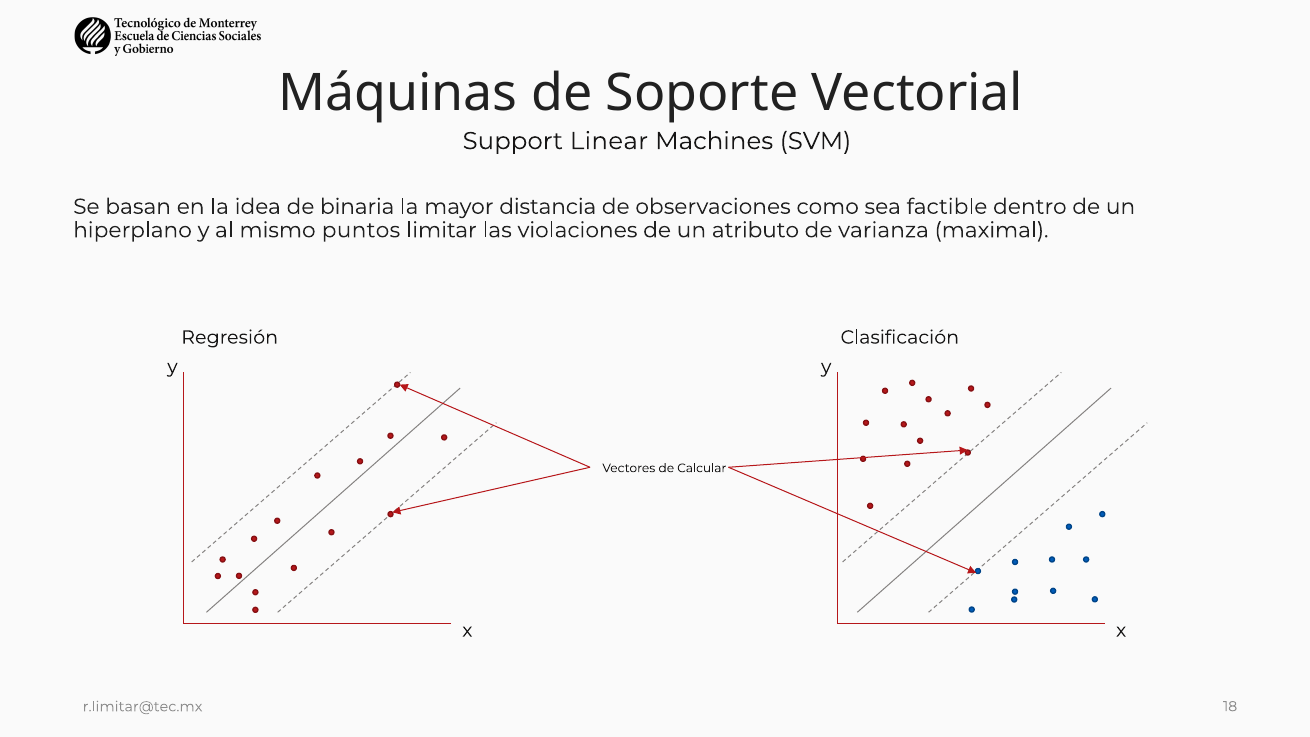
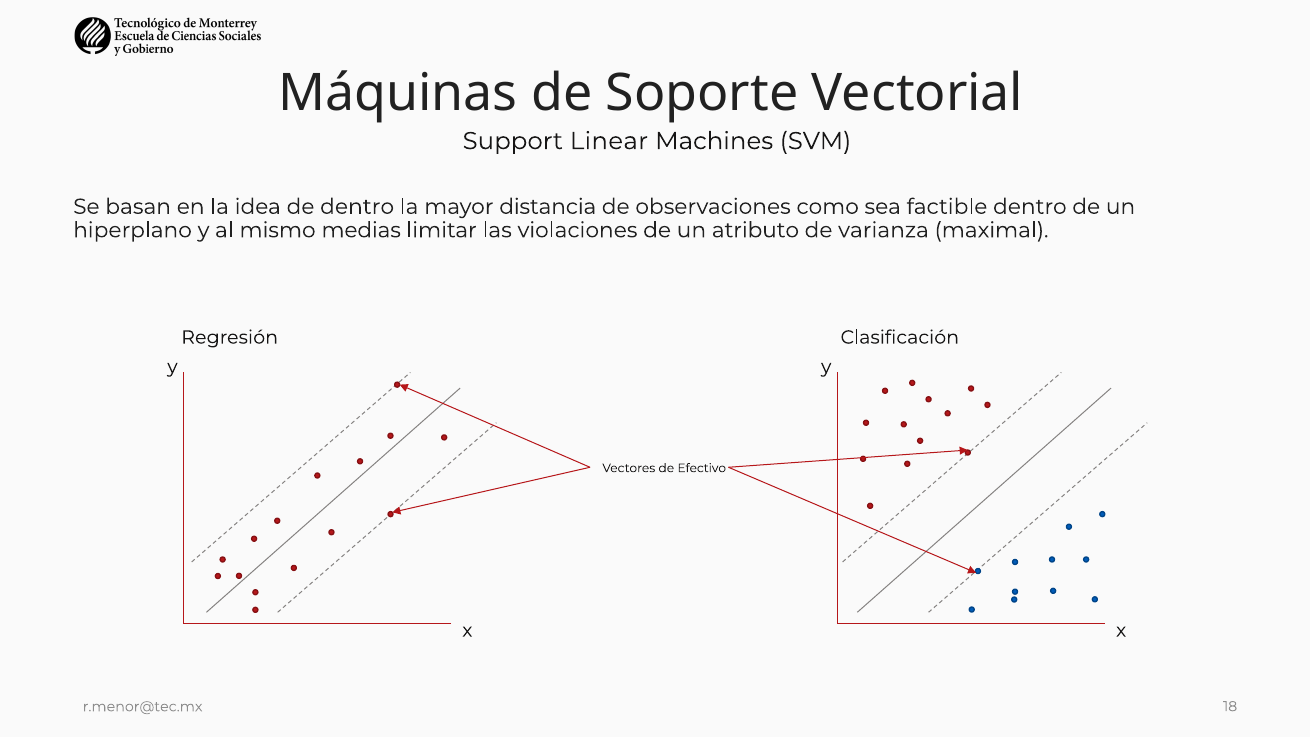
de binaria: binaria -> dentro (357, 207)
puntos: puntos -> medias (361, 230)
Calcular: Calcular -> Efectivo (702, 468)
r.limitar@tec.mx: r.limitar@tec.mx -> r.menor@tec.mx (143, 706)
